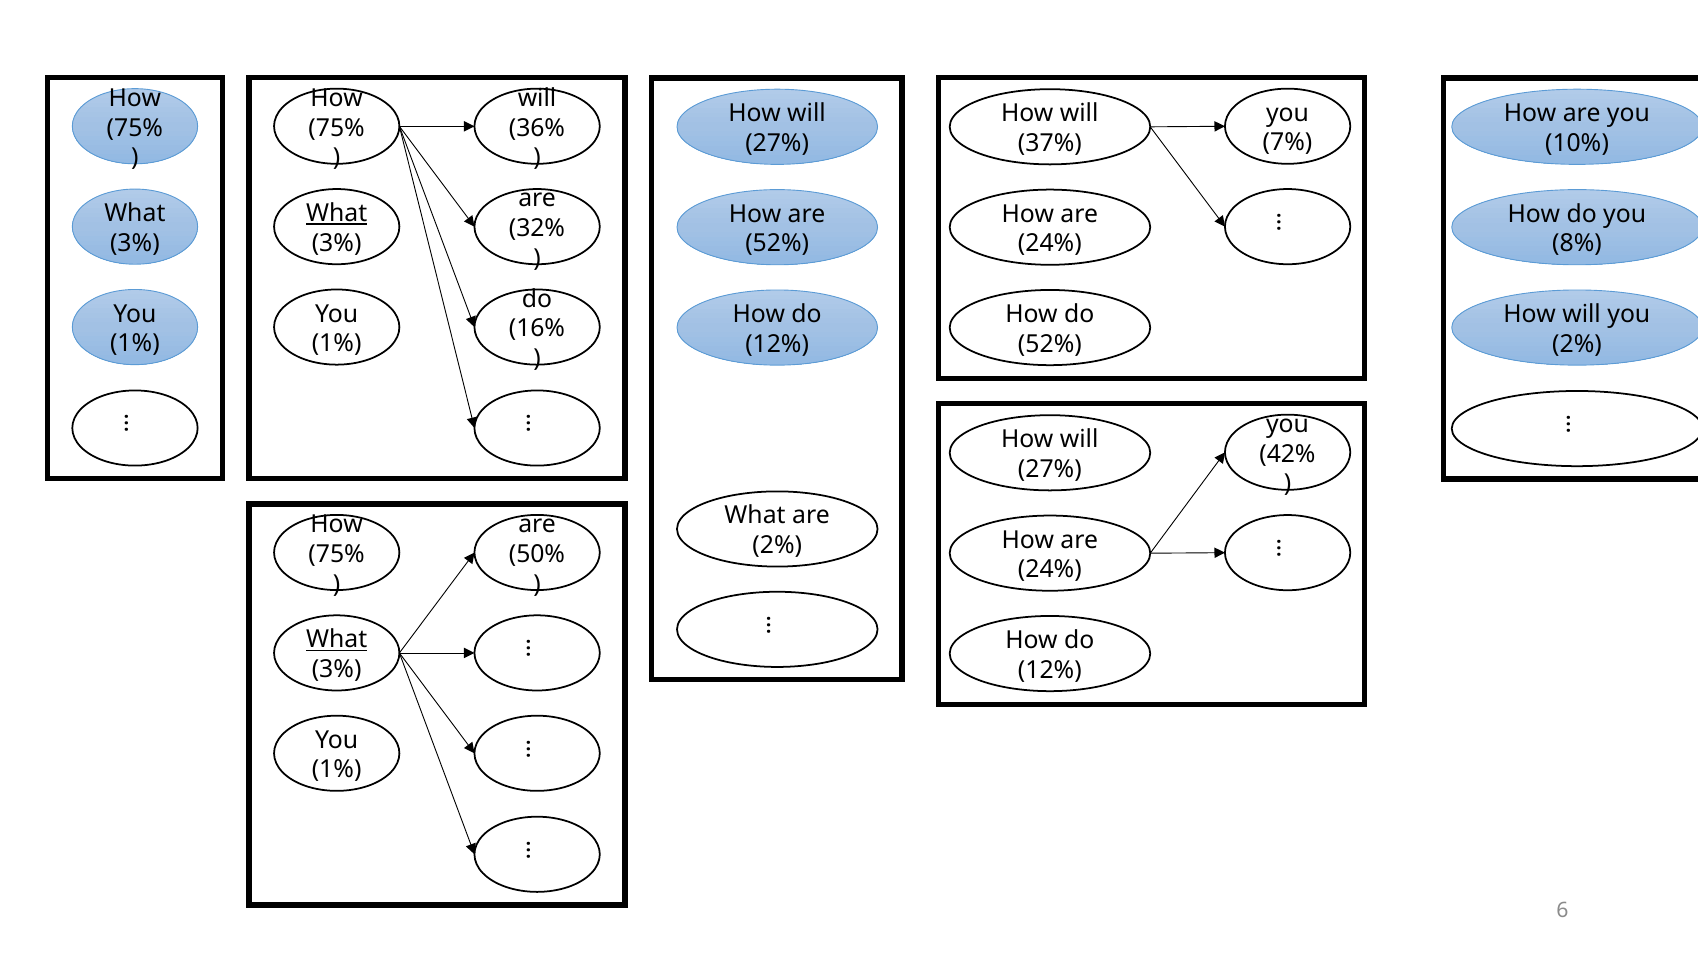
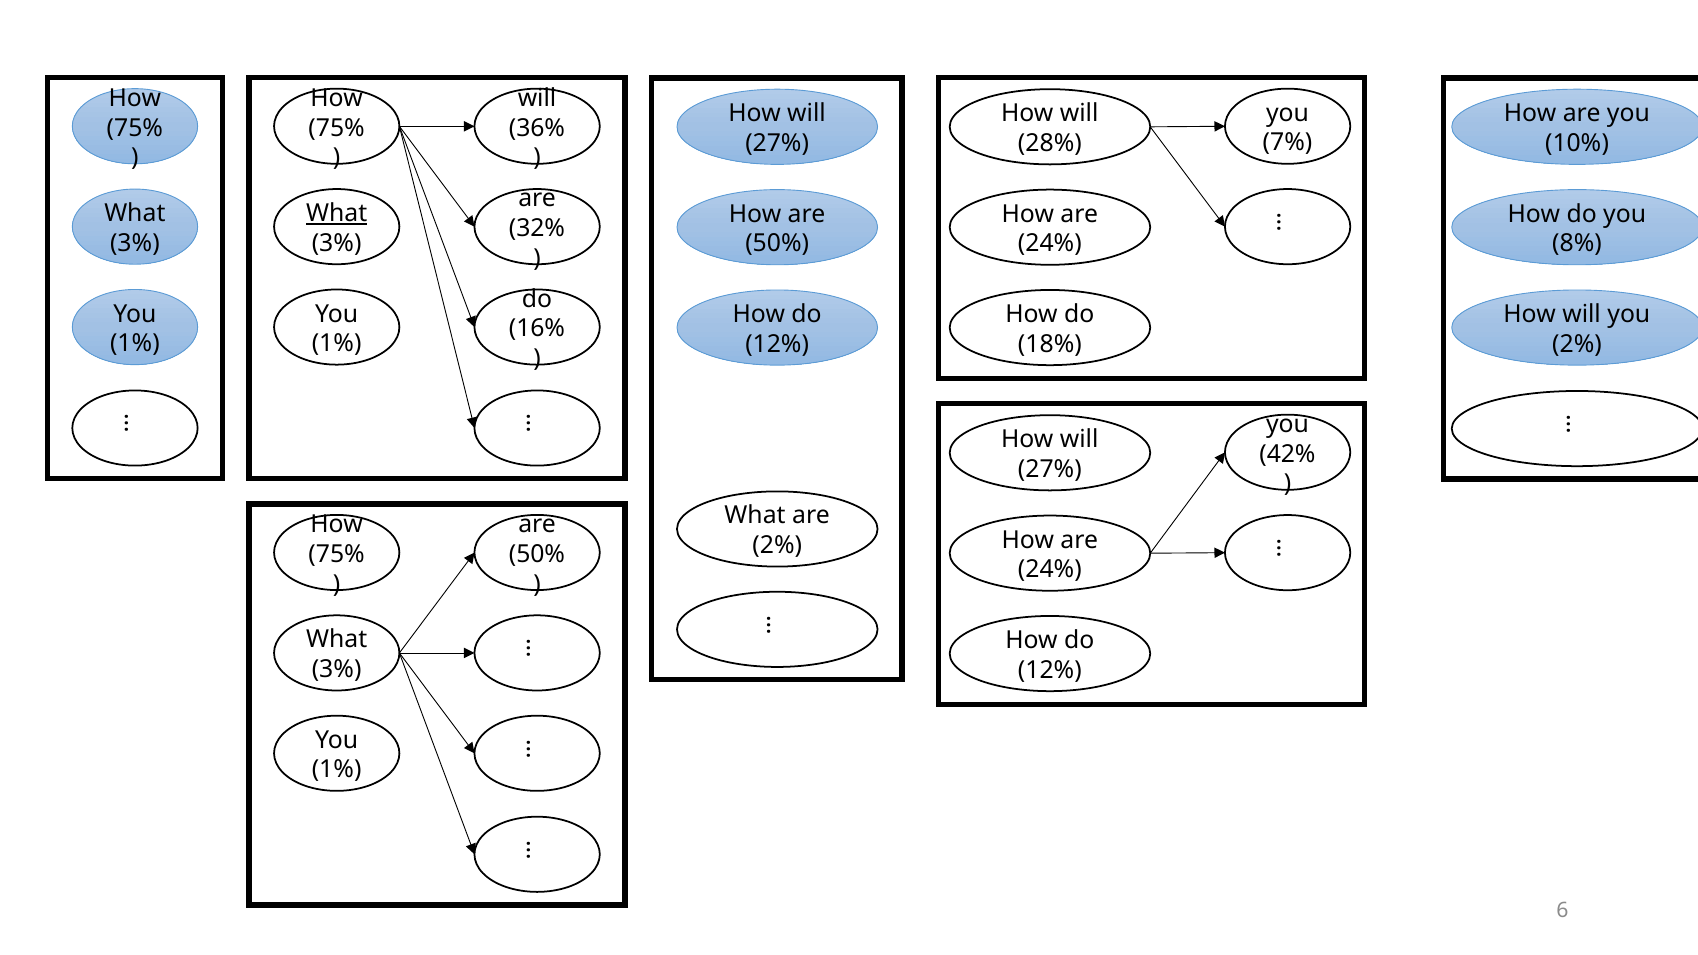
37%: 37% -> 28% (1050, 143)
52%: 52% -> 50% (777, 244)
52%: 52% -> 18% (1050, 344)
What underline: present -> none (337, 640)
